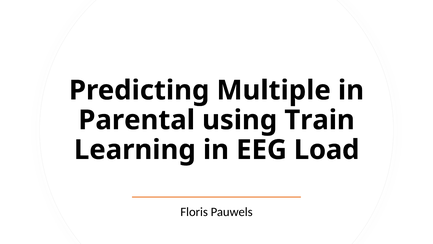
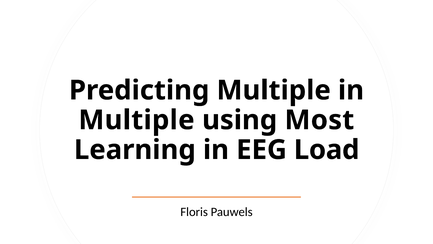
Parental: Parental -> Multiple (136, 120)
Train: Train -> Most (319, 120)
